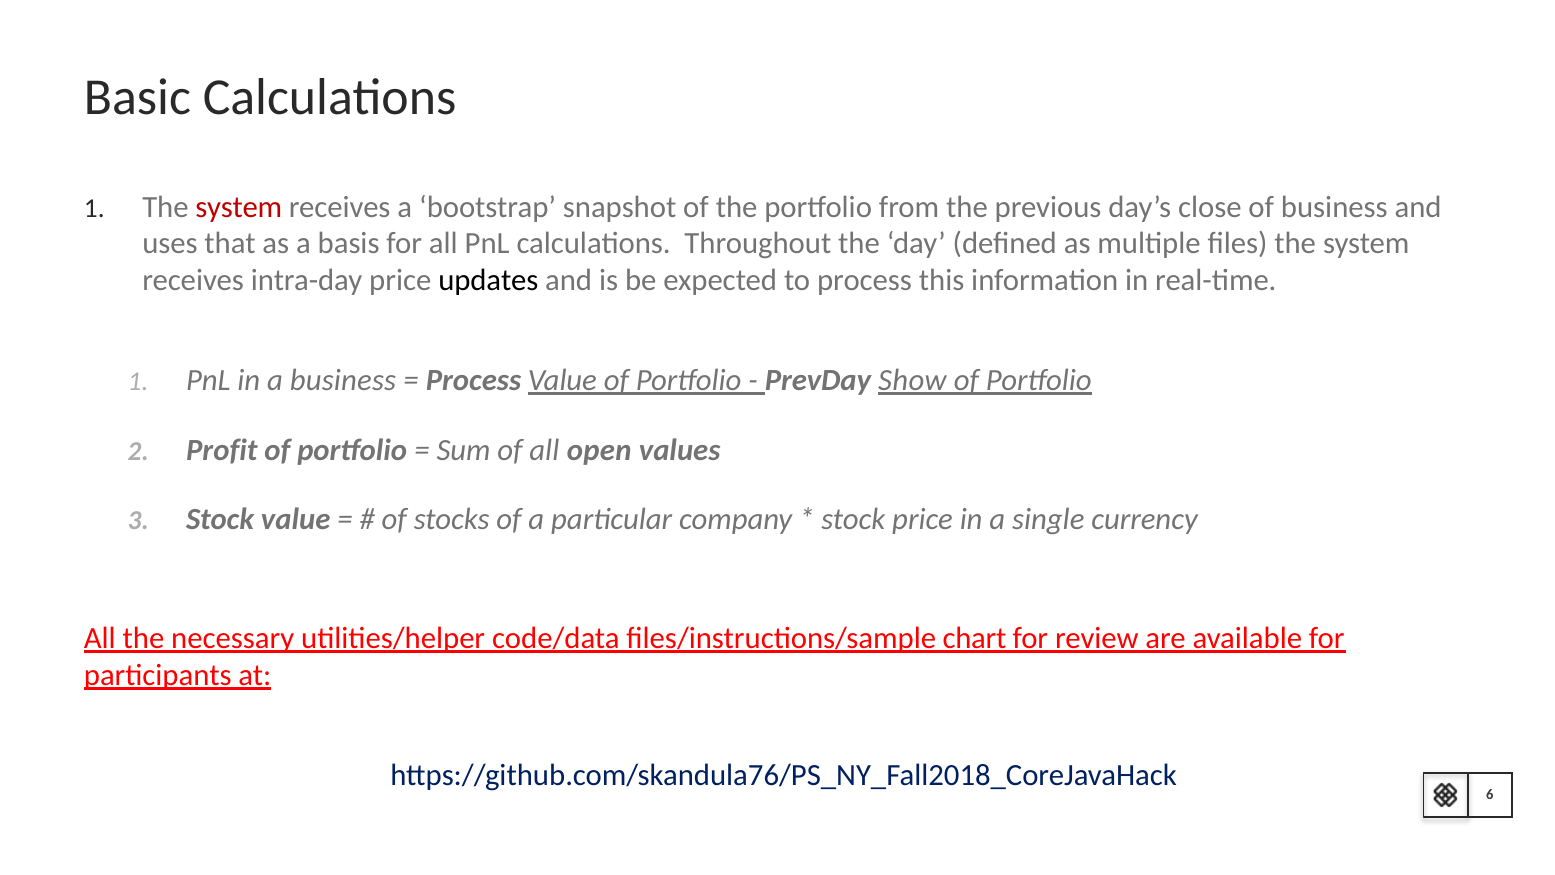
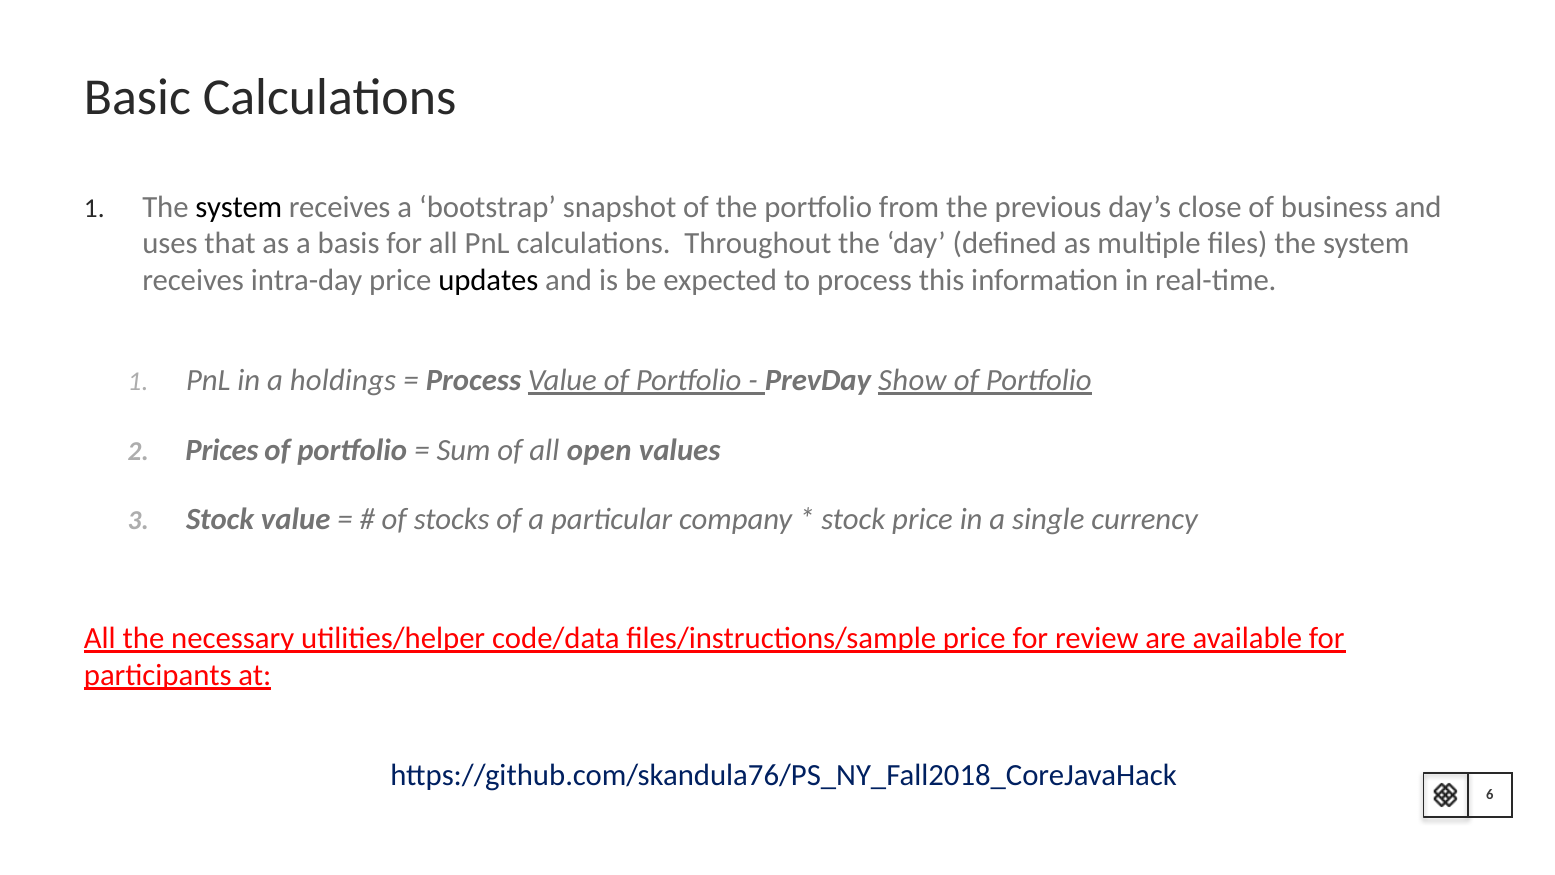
system colour: red -> black (239, 207)
a business: business -> holdings (343, 380)
Profit: Profit -> Prices (222, 450)
files/instructions/sample chart: chart -> price (974, 638)
